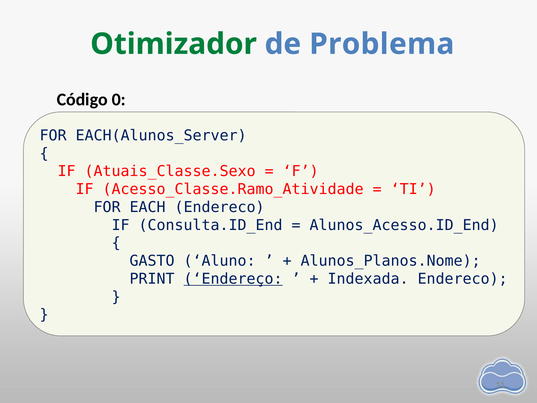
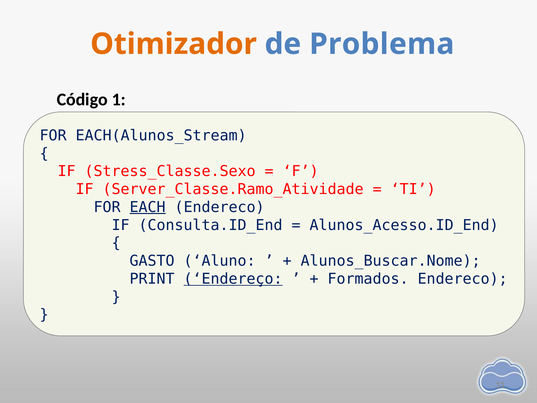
Otimizador colour: green -> orange (174, 44)
0: 0 -> 1 (119, 99)
EACH(Alunos_Server: EACH(Alunos_Server -> EACH(Alunos_Stream (161, 135)
Atuais_Classe.Sexo: Atuais_Classe.Sexo -> Stress_Classe.Sexo (170, 171)
Acesso_Classe.Ramo_Atividade: Acesso_Classe.Ramo_Atividade -> Server_Classe.Ramo_Atividade (233, 189)
EACH underline: none -> present (148, 207)
Alunos_Planos.Nome: Alunos_Planos.Nome -> Alunos_Buscar.Nome (391, 261)
Indexada: Indexada -> Formados (368, 279)
